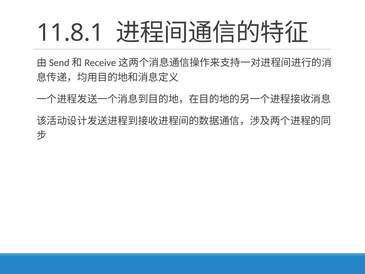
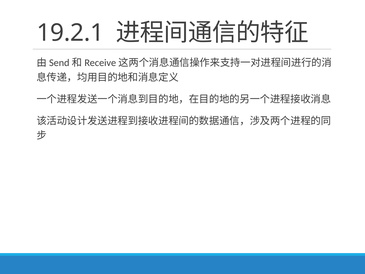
11.8.1: 11.8.1 -> 19.2.1 (70, 33)
